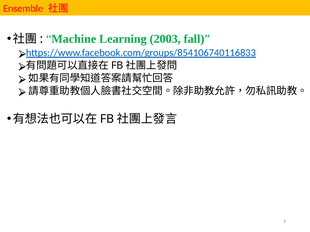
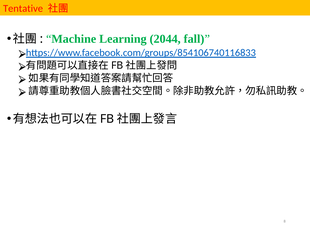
Ensemble: Ensemble -> Tentative (23, 8)
2003: 2003 -> 2044 (165, 39)
